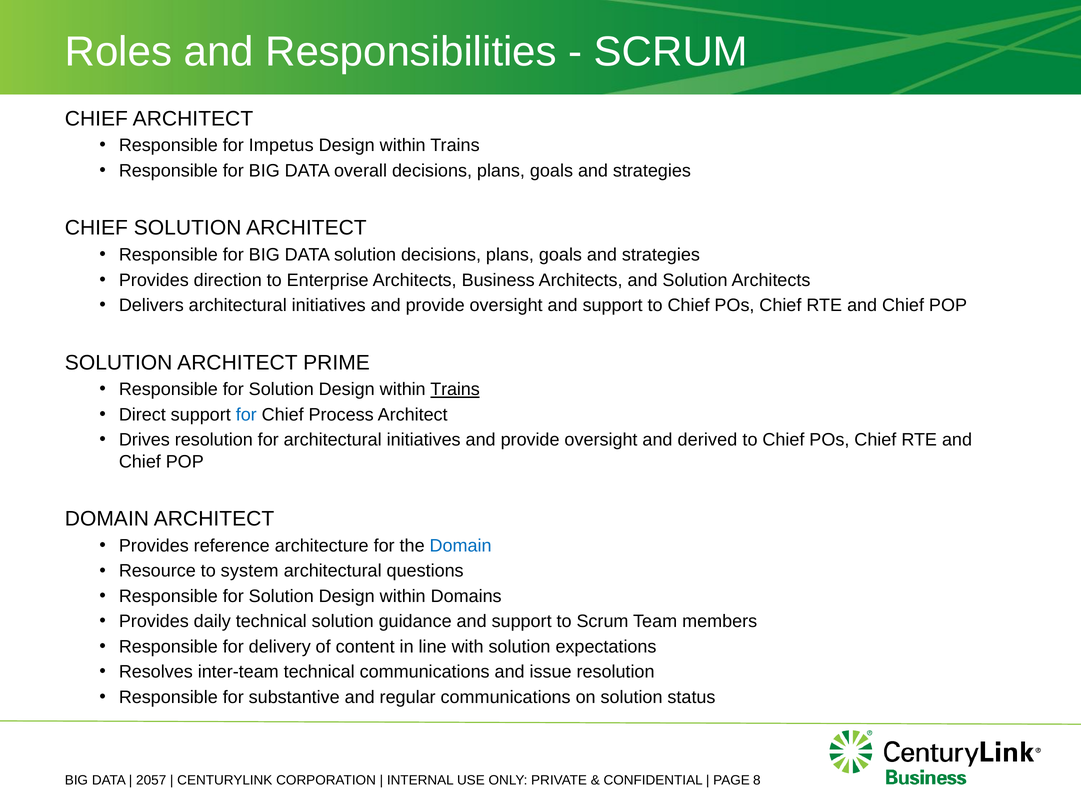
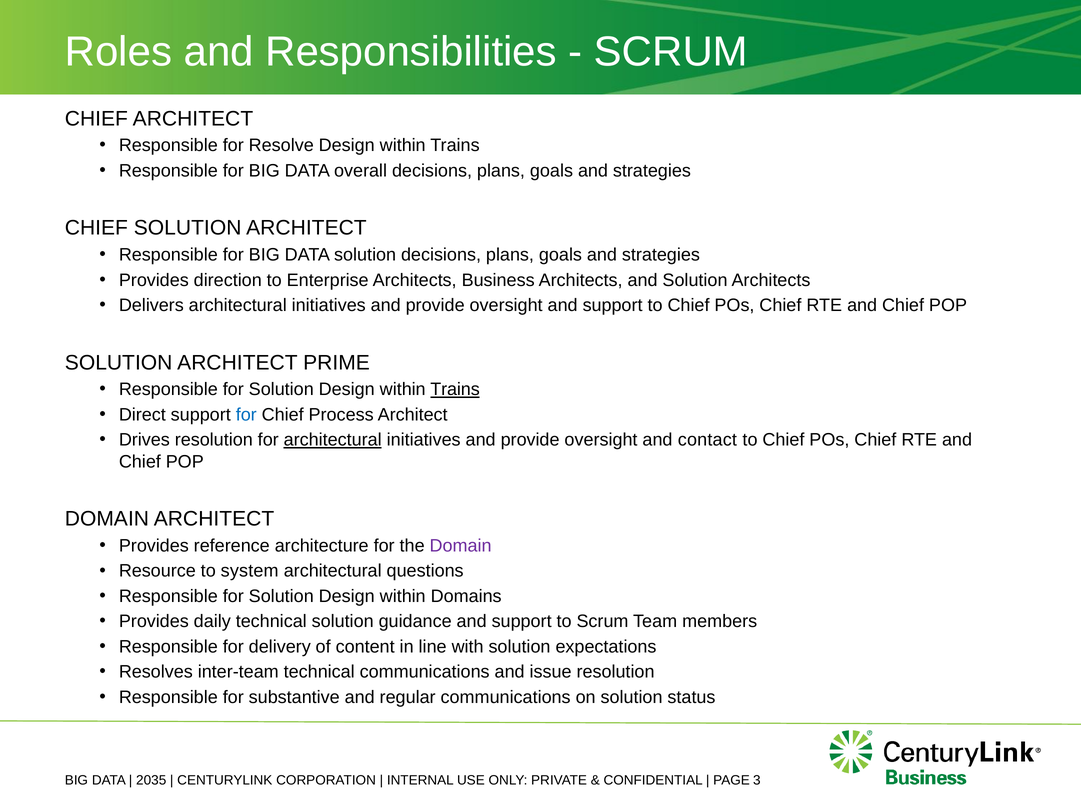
Impetus: Impetus -> Resolve (281, 145)
architectural underline: none -> present (333, 440)
derived: derived -> contact (707, 440)
Domain colour: blue -> purple (461, 546)
2057: 2057 -> 2035 (151, 780)
8: 8 -> 3 (757, 780)
